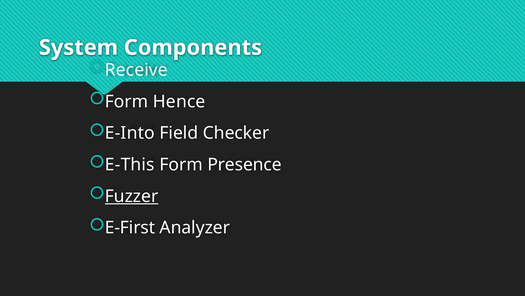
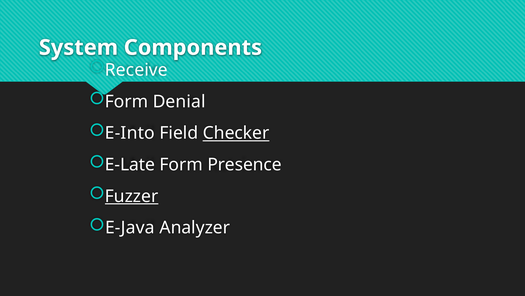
Hence: Hence -> Denial (179, 101)
Checker underline: none -> present (236, 133)
E-This: E-This -> E-Late (130, 164)
E-First: E-First -> E-Java (130, 227)
